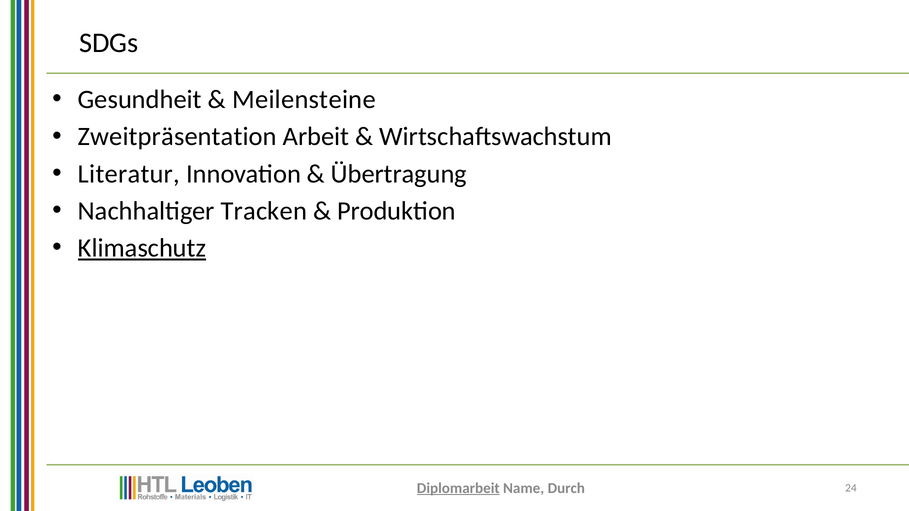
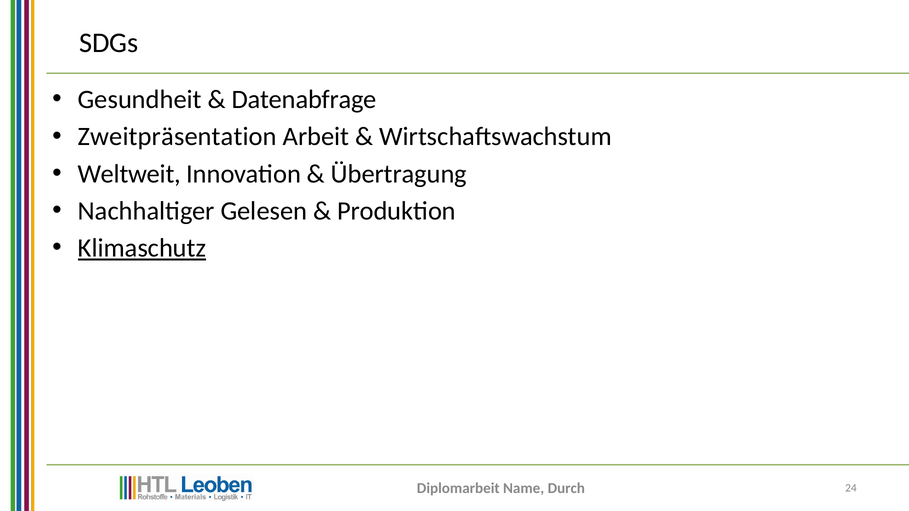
Meilensteine: Meilensteine -> Datenabfrage (304, 100)
Literatur: Literatur -> Weltweit (129, 174)
Tracken: Tracken -> Gelesen (264, 211)
Diplomarbeit underline: present -> none (458, 488)
